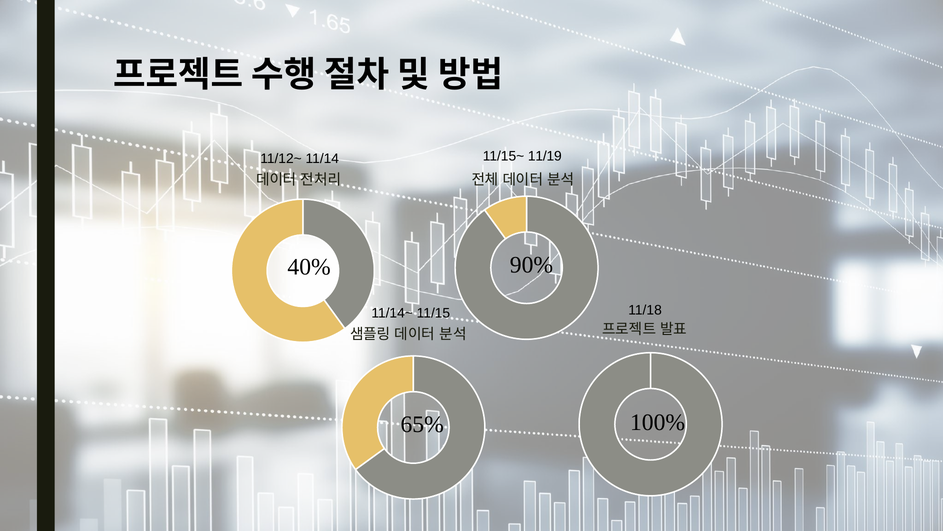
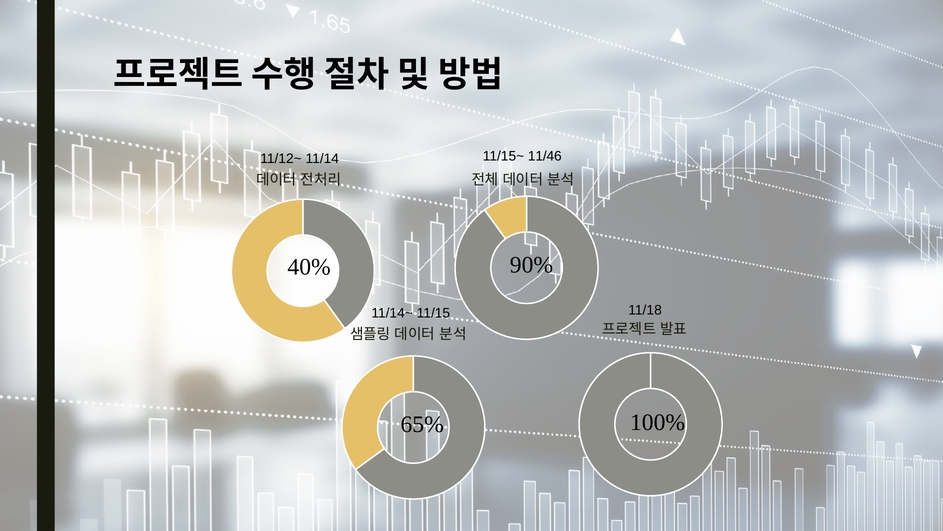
11/19: 11/19 -> 11/46 (545, 156)
